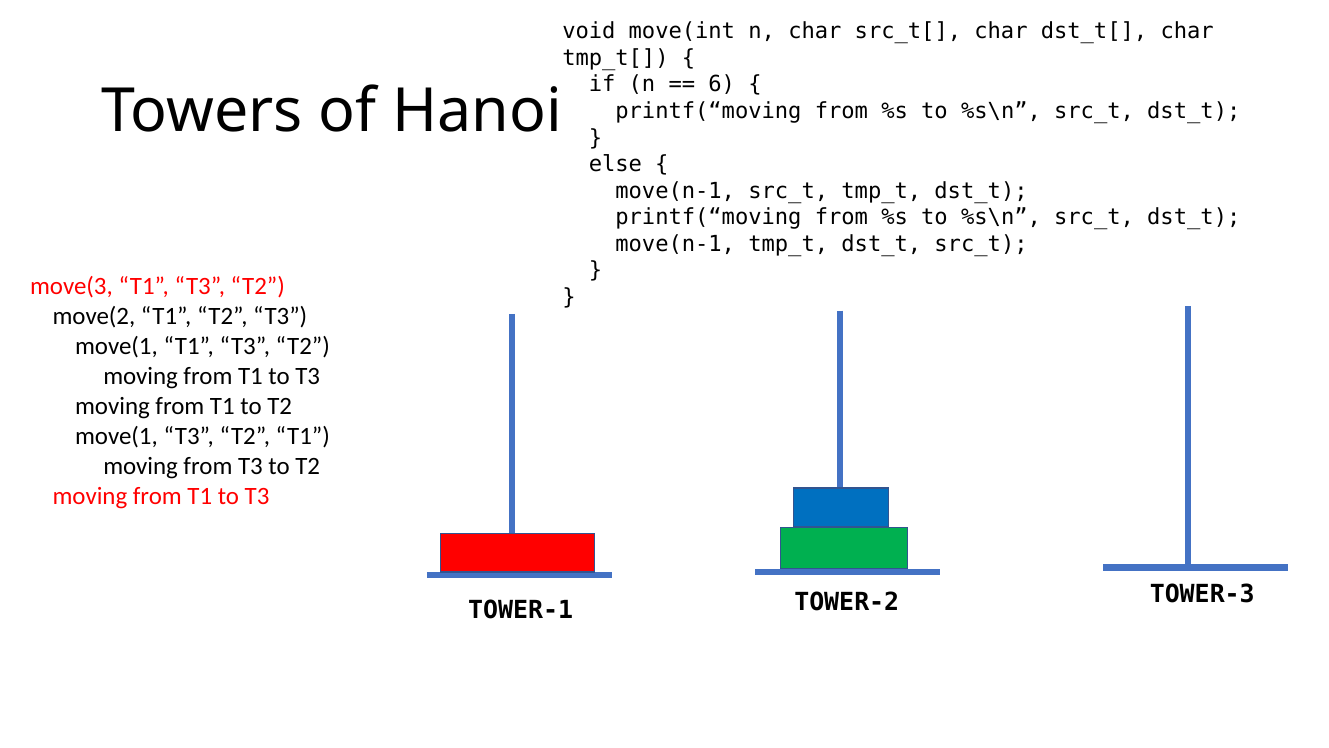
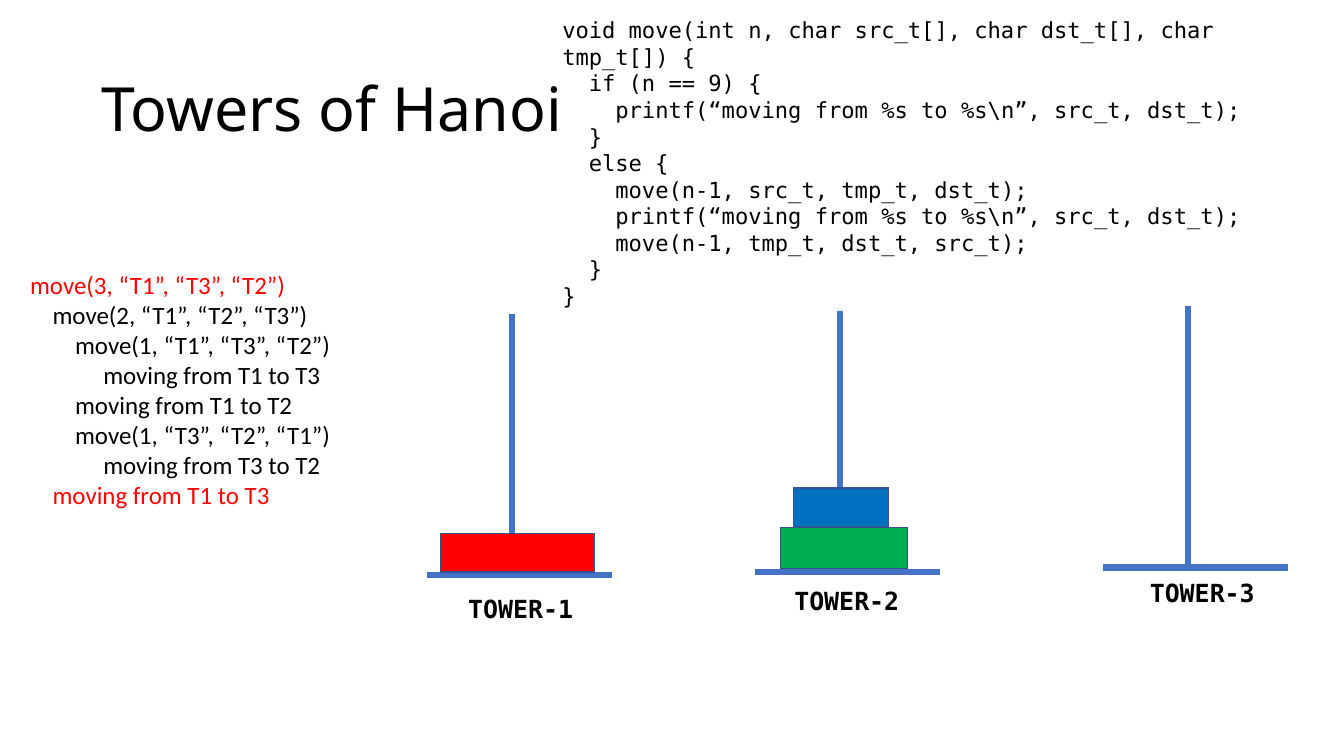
6: 6 -> 9 (722, 85)
